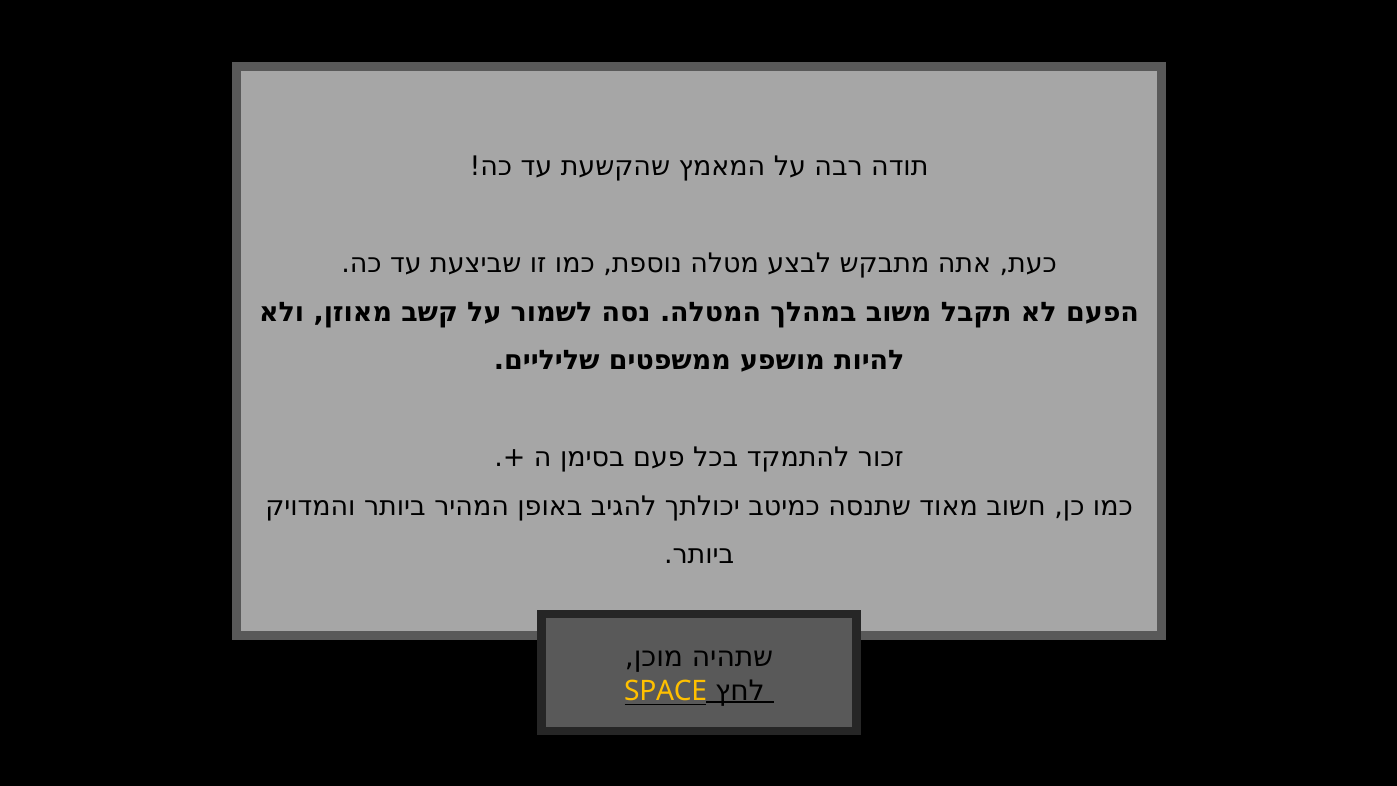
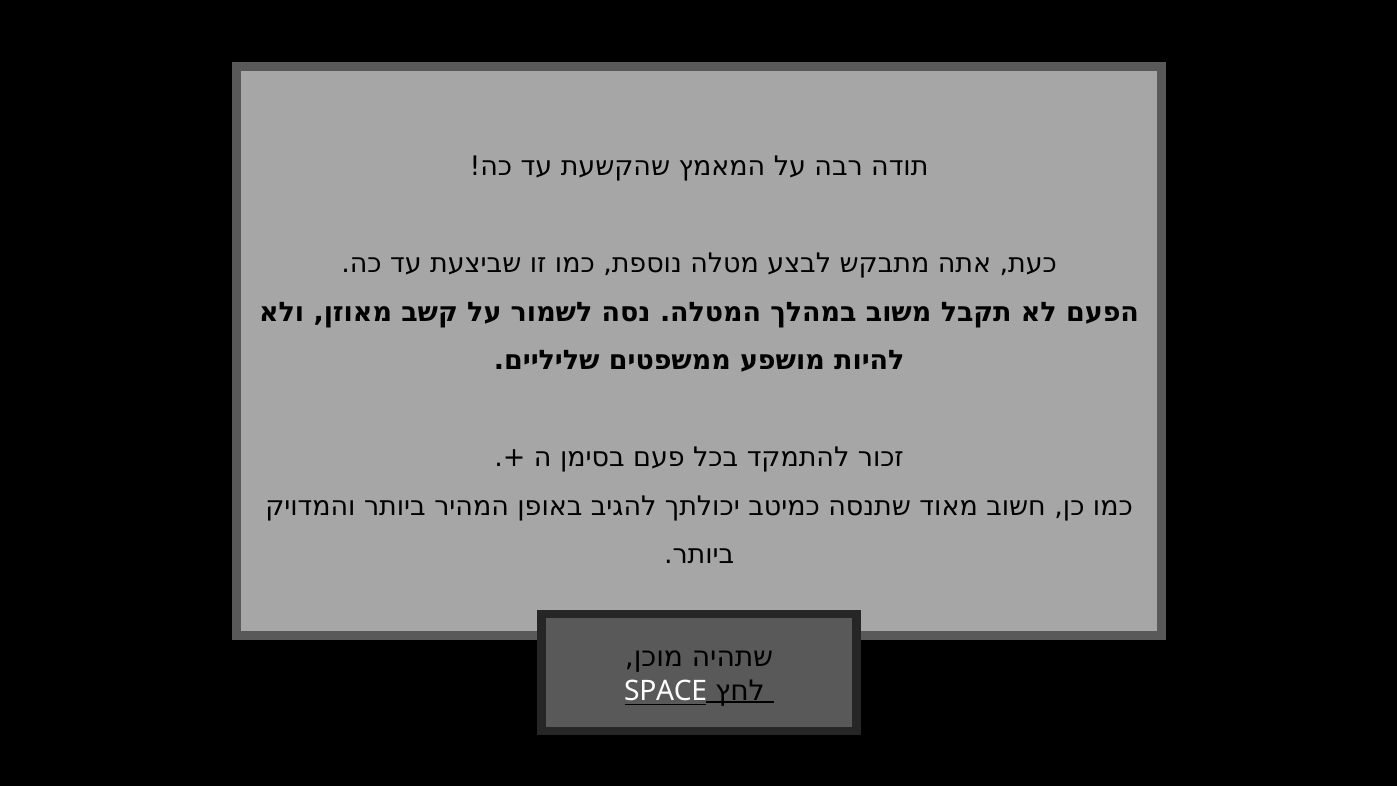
SPACE colour: yellow -> white (666, 691)
